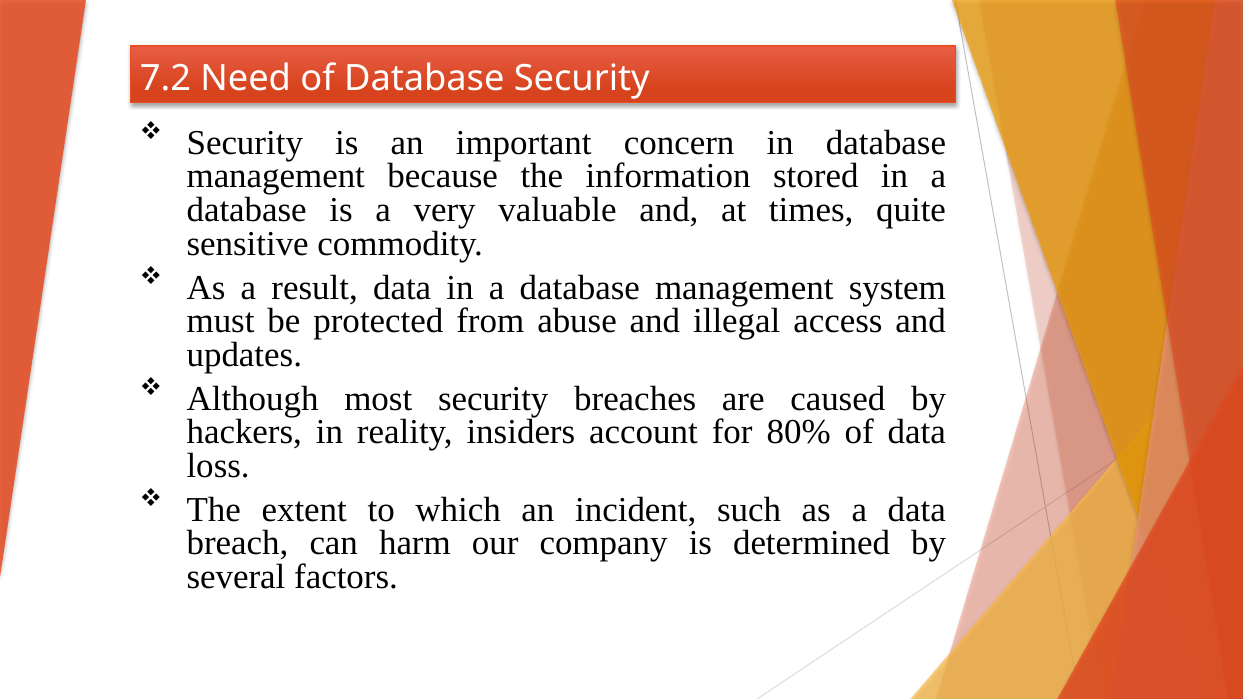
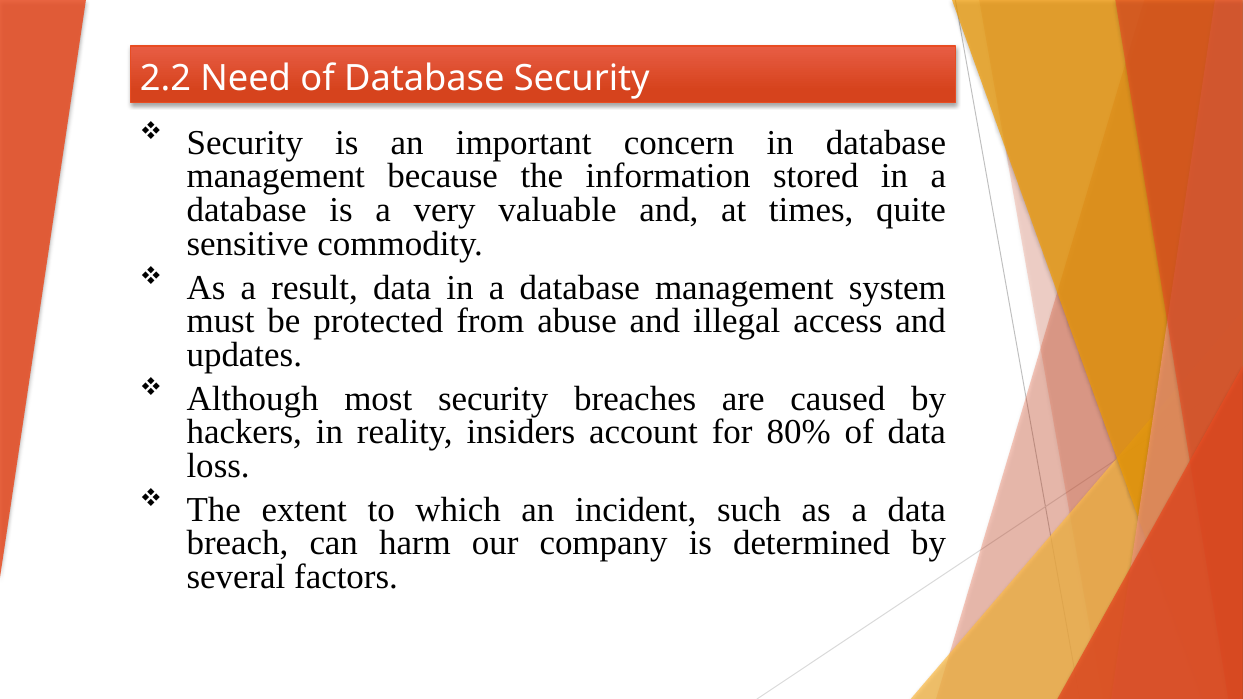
7.2: 7.2 -> 2.2 (166, 79)
